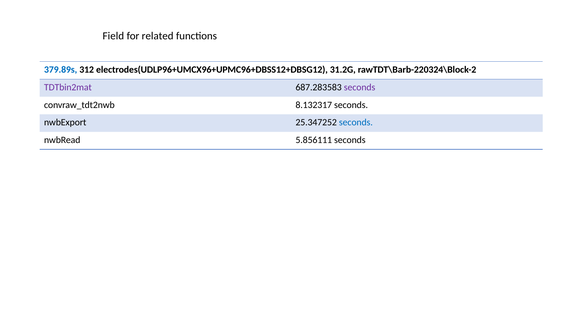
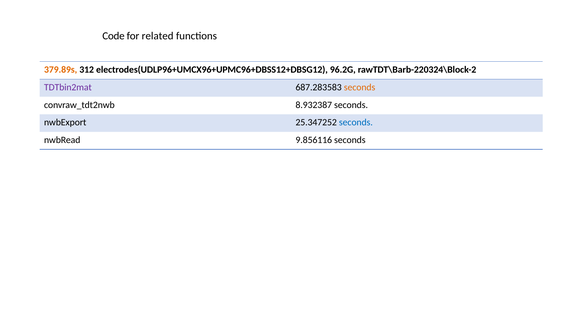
Field: Field -> Code (113, 36)
379.89s colour: blue -> orange (61, 70)
31.2G: 31.2G -> 96.2G (343, 70)
seconds colour: purple -> orange (360, 87)
8.132317: 8.132317 -> 8.932387 (314, 105)
5.856111: 5.856111 -> 9.856116 (314, 140)
